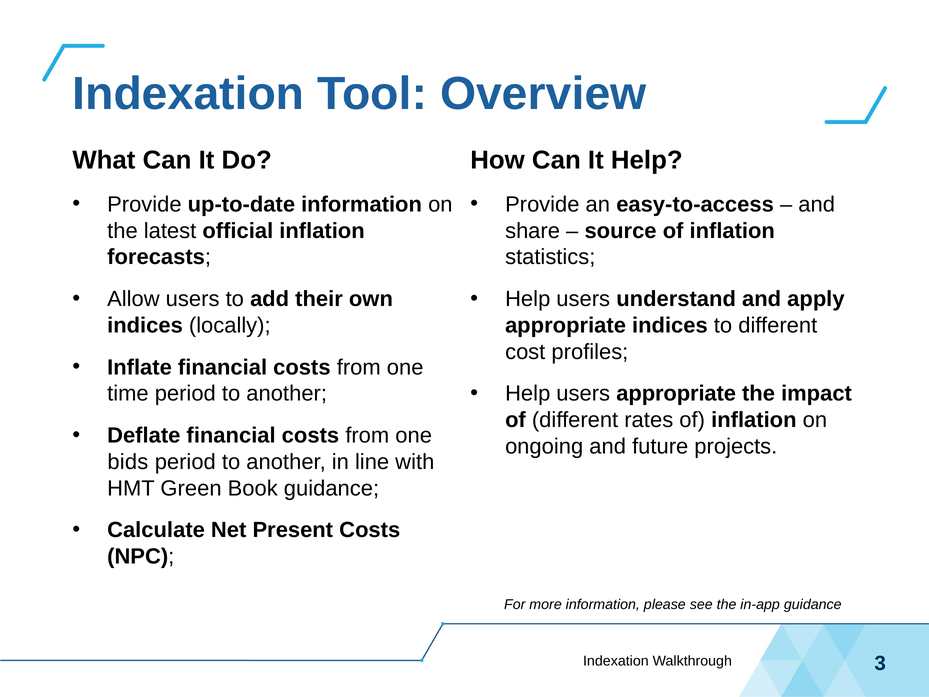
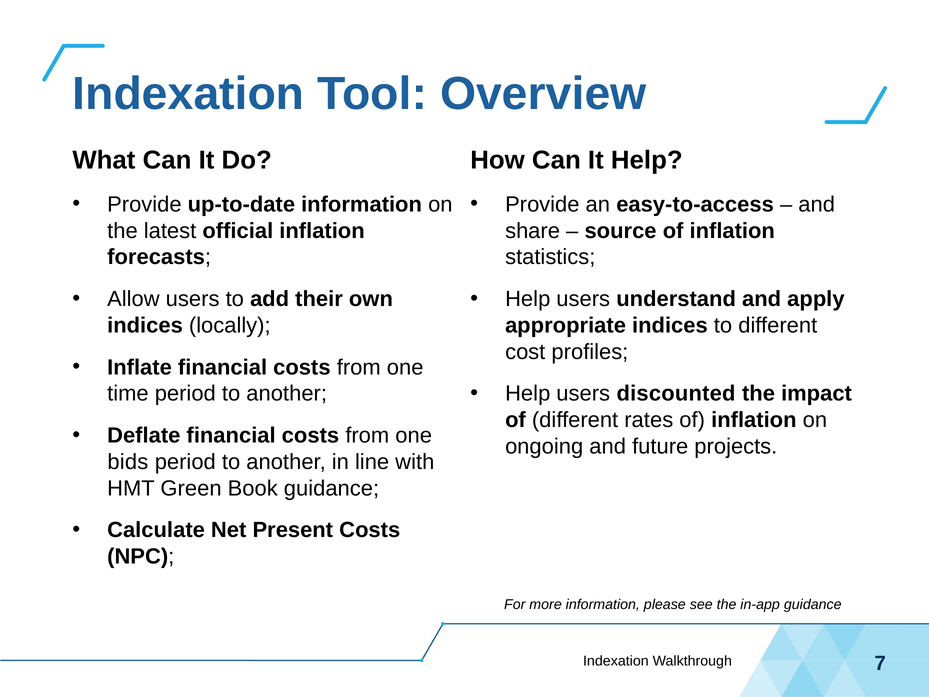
users appropriate: appropriate -> discounted (676, 394)
3: 3 -> 7 (880, 663)
